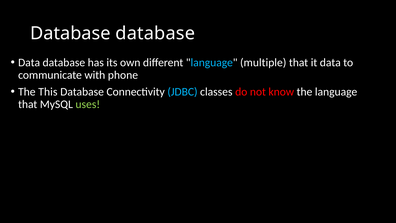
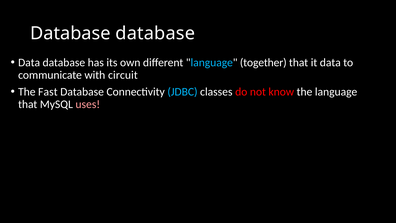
multiple: multiple -> together (263, 63)
phone: phone -> circuit (123, 75)
This: This -> Fast (48, 92)
uses colour: light green -> pink (88, 104)
